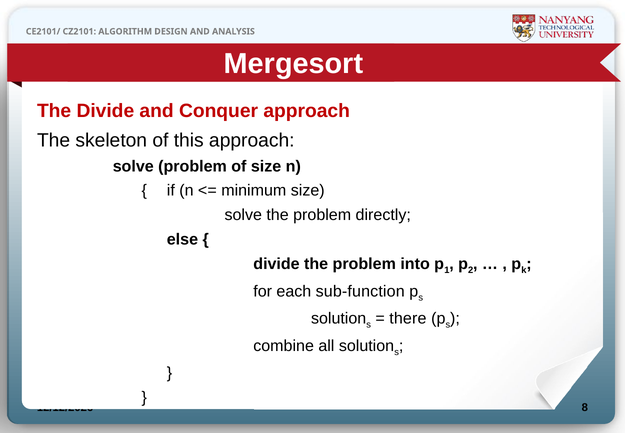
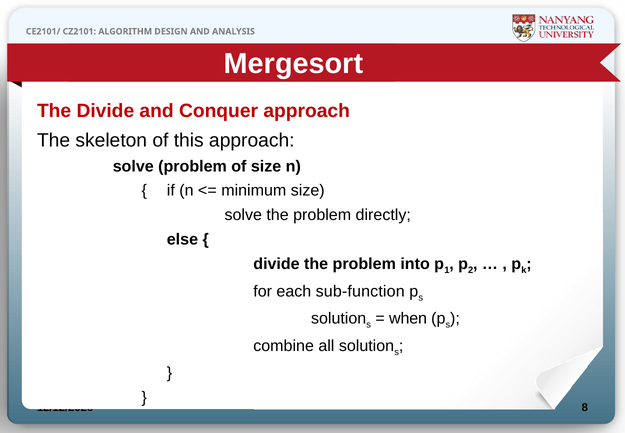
there: there -> when (408, 318)
